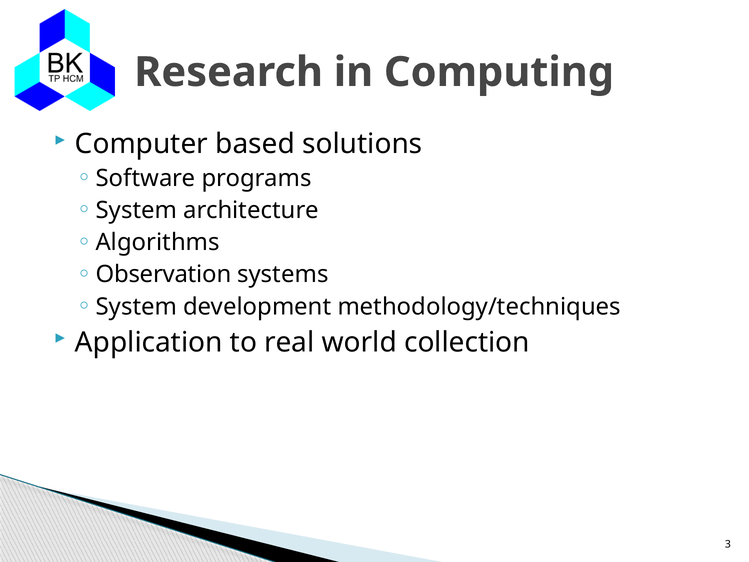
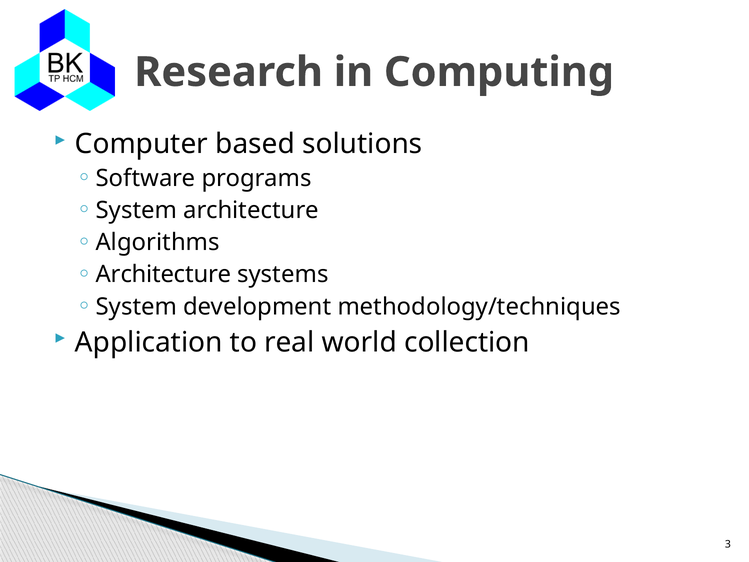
Observation: Observation -> Architecture (164, 274)
